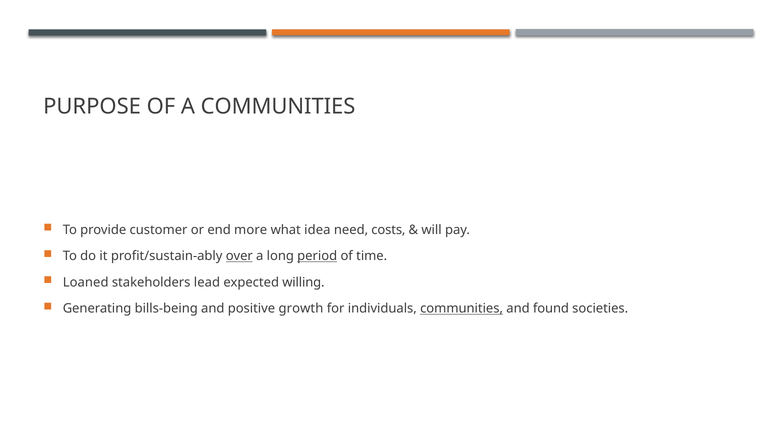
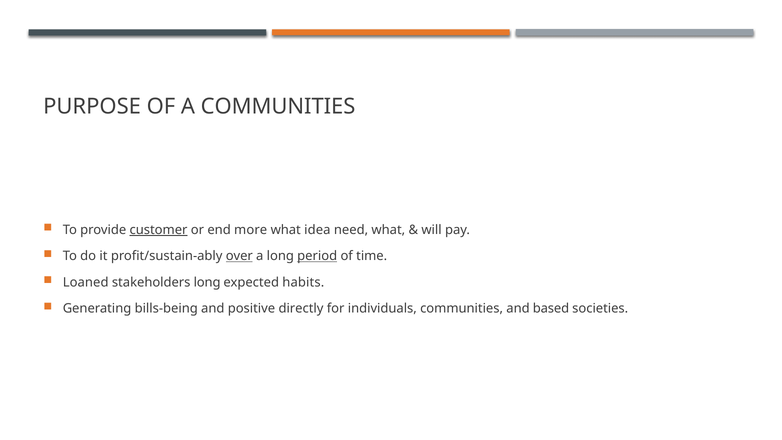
customer underline: none -> present (159, 230)
need costs: costs -> what (388, 230)
stakeholders lead: lead -> long (207, 282)
willing: willing -> habits (303, 282)
growth: growth -> directly (301, 309)
communities underline: present -> none (462, 309)
found: found -> based (551, 309)
